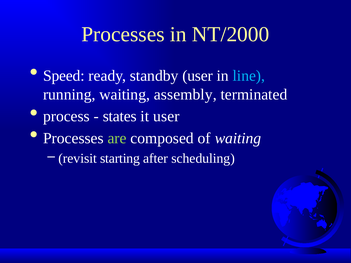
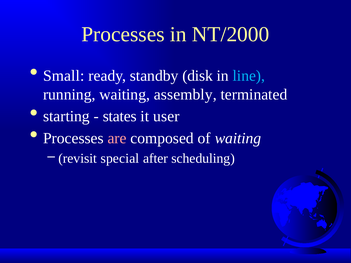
Speed: Speed -> Small (64, 76)
standby user: user -> disk (198, 76)
process: process -> starting (66, 116)
are colour: light green -> pink (117, 138)
starting: starting -> special (120, 158)
